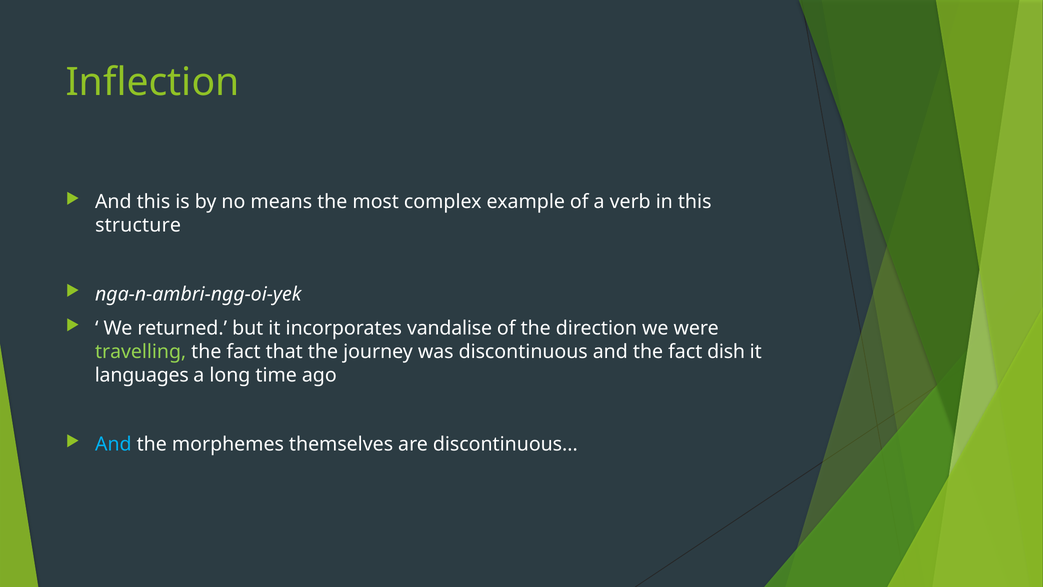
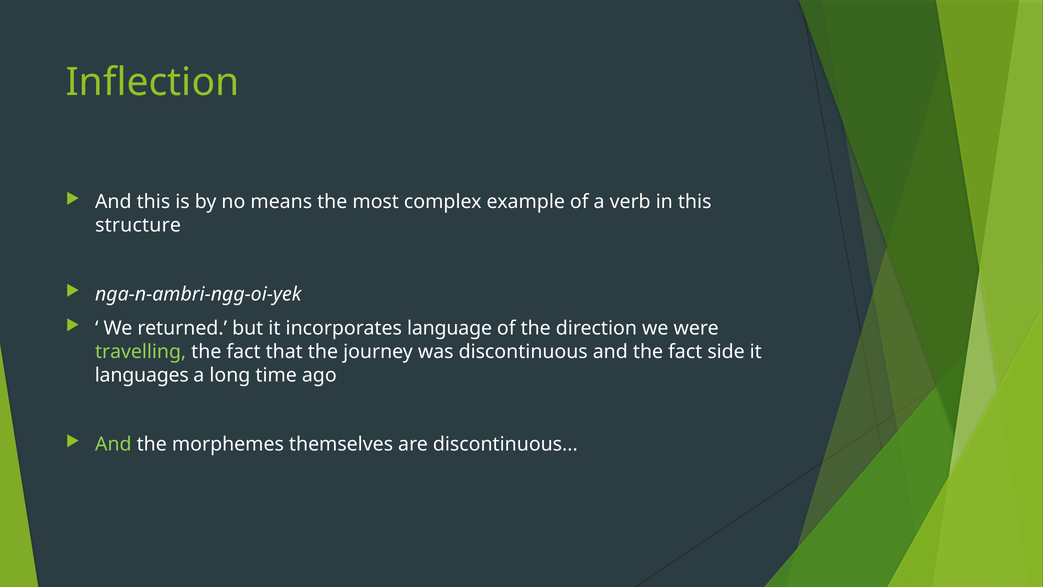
vandalise: vandalise -> language (450, 328)
dish: dish -> side (726, 352)
And colour: light blue -> light green (113, 444)
